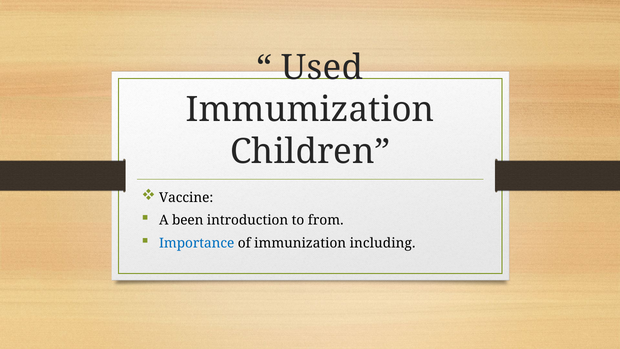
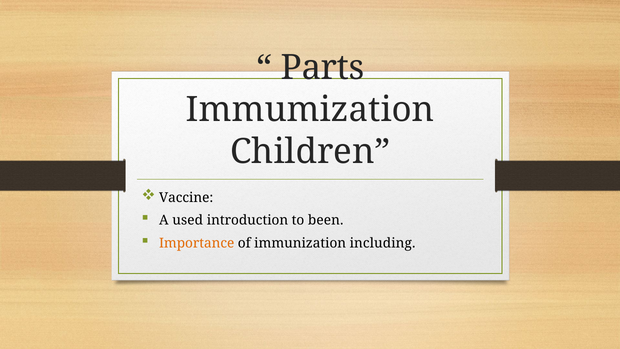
Used: Used -> Parts (323, 68)
been: been -> used (188, 220)
from: from -> been (326, 220)
Importance colour: blue -> orange (197, 243)
